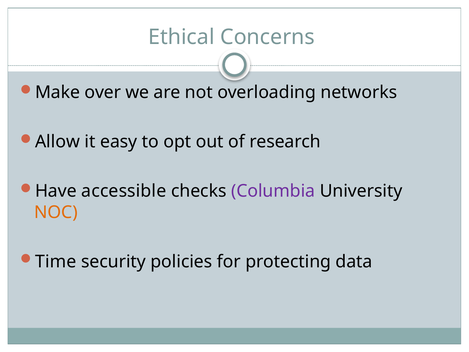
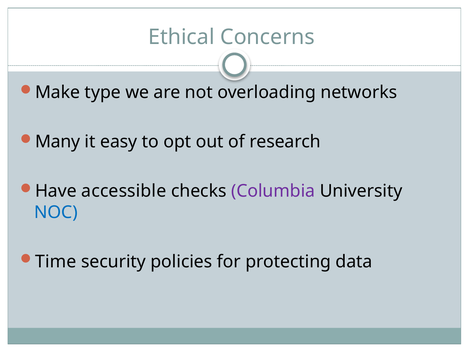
over: over -> type (103, 92)
Allow: Allow -> Many (58, 142)
NOC colour: orange -> blue (56, 212)
